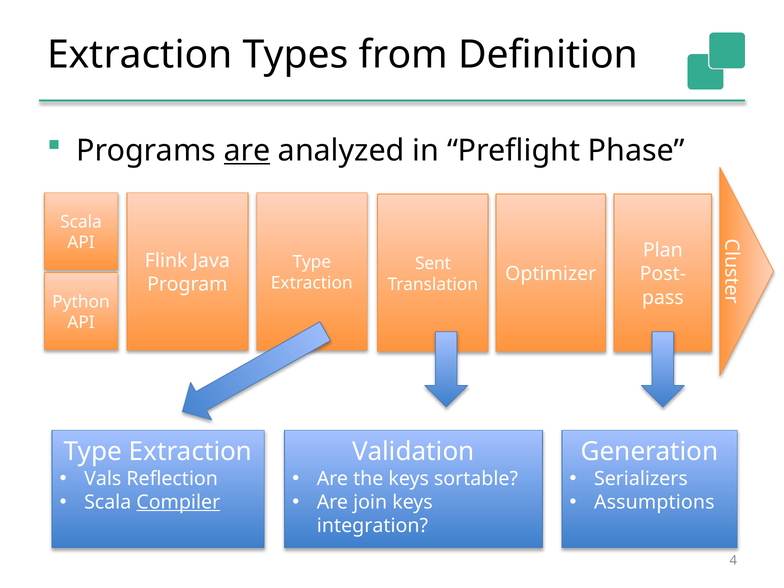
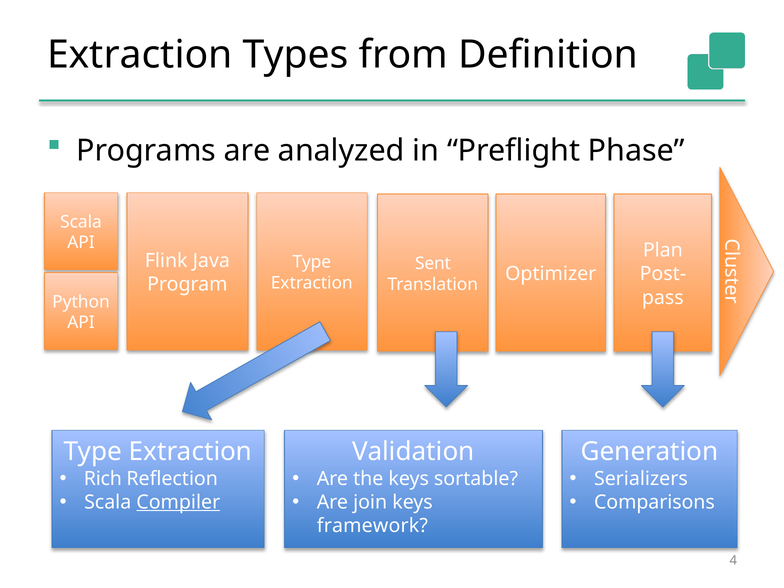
are underline: present -> none (247, 151)
Vals: Vals -> Rich (103, 479)
Assumptions: Assumptions -> Comparisons (654, 502)
integration: integration -> framework (372, 526)
